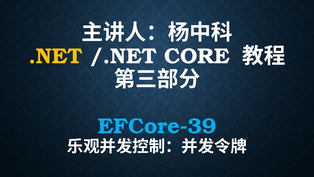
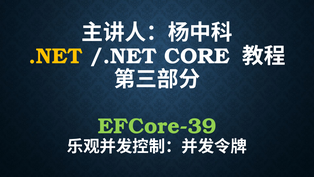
EFCore-39 colour: light blue -> light green (157, 126)
